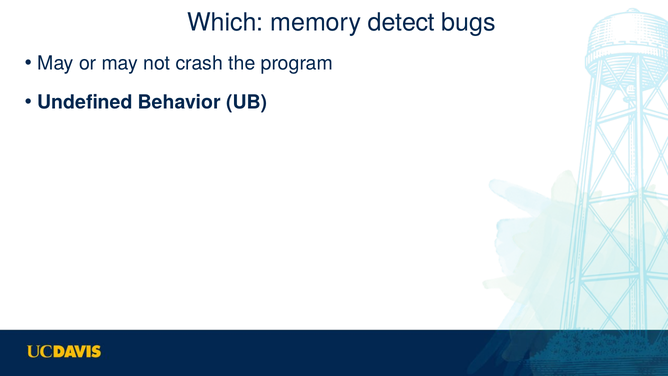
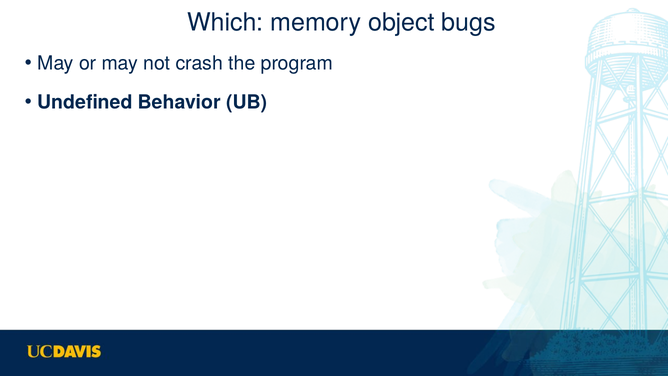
detect: detect -> object (401, 22)
